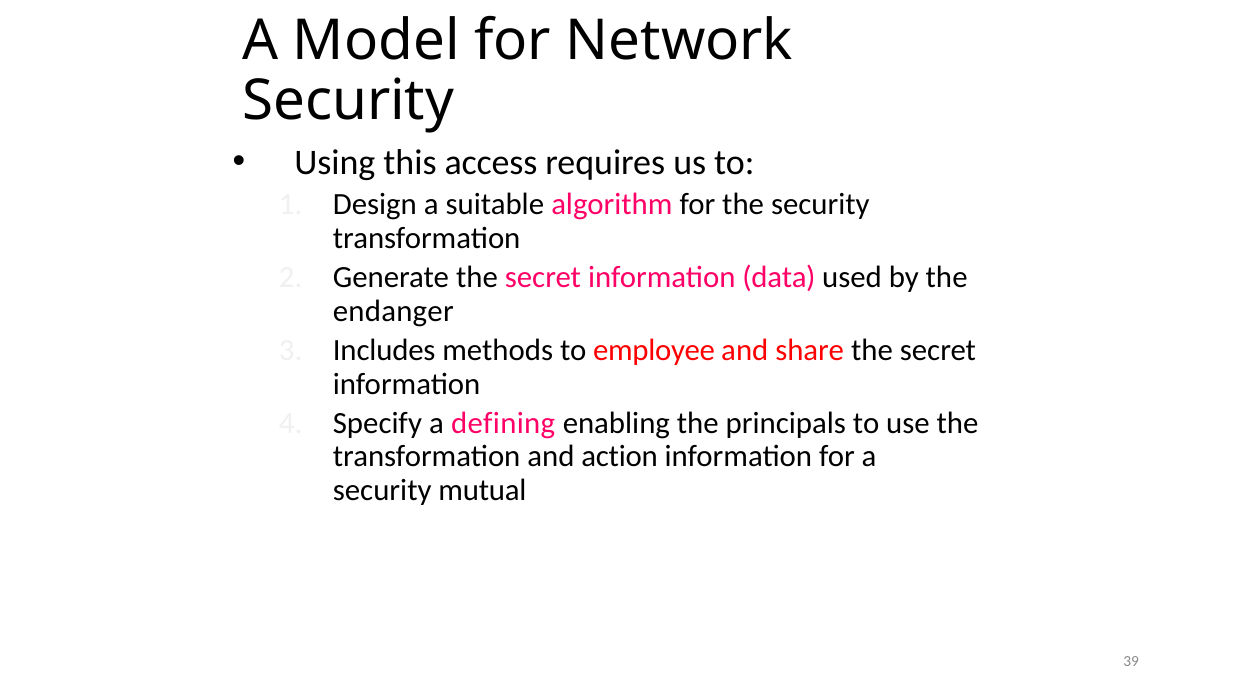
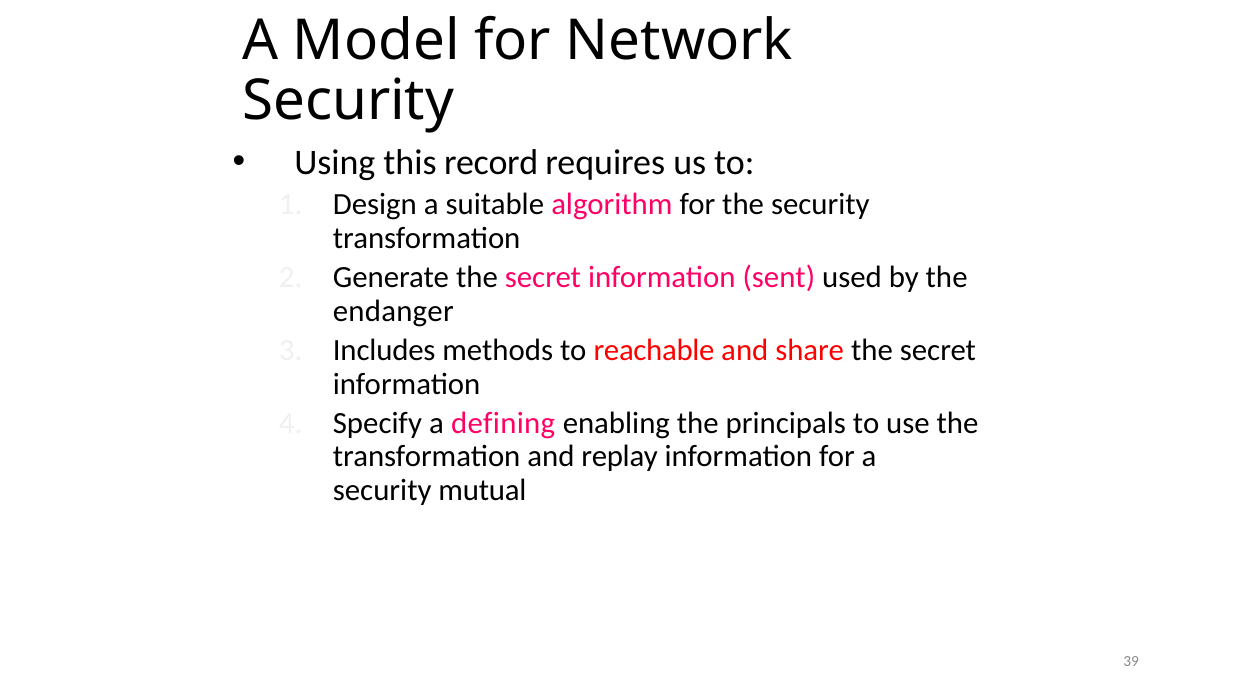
access: access -> record (491, 162)
data: data -> sent (779, 278)
employee: employee -> reachable (654, 351)
action: action -> replay (620, 457)
